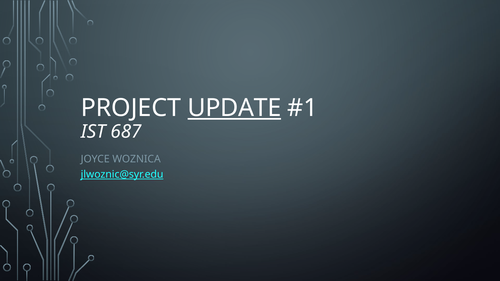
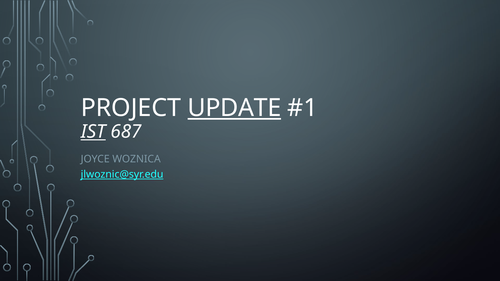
IST underline: none -> present (93, 132)
